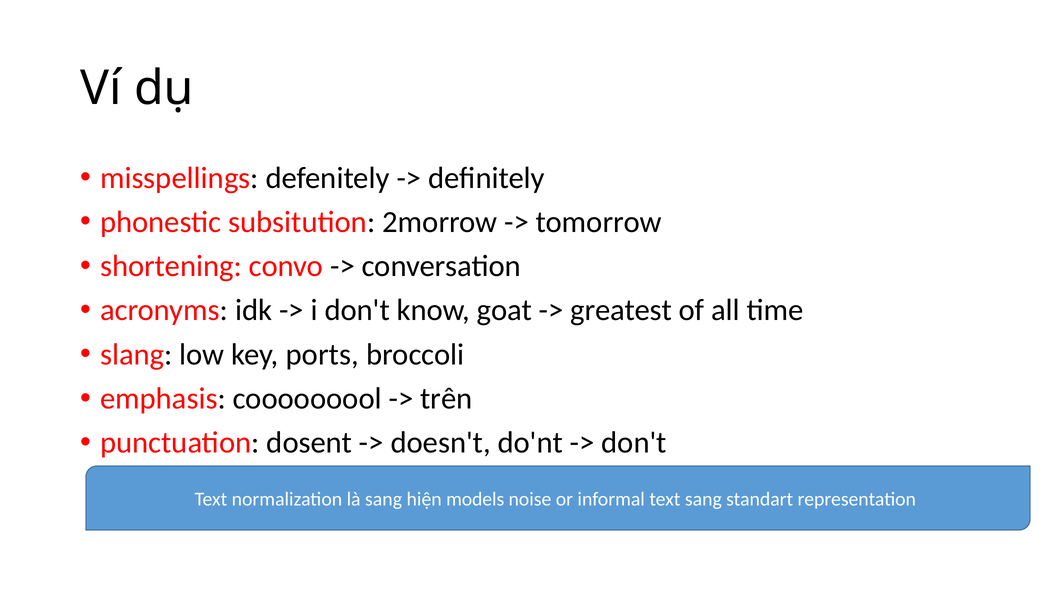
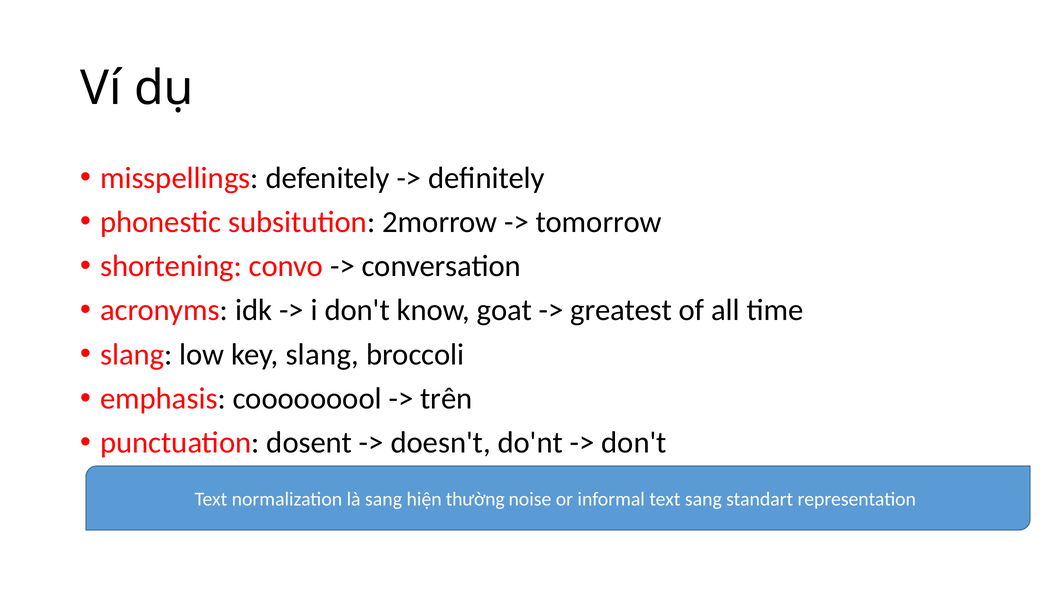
key ports: ports -> slang (322, 355)
models: models -> thường (475, 500)
